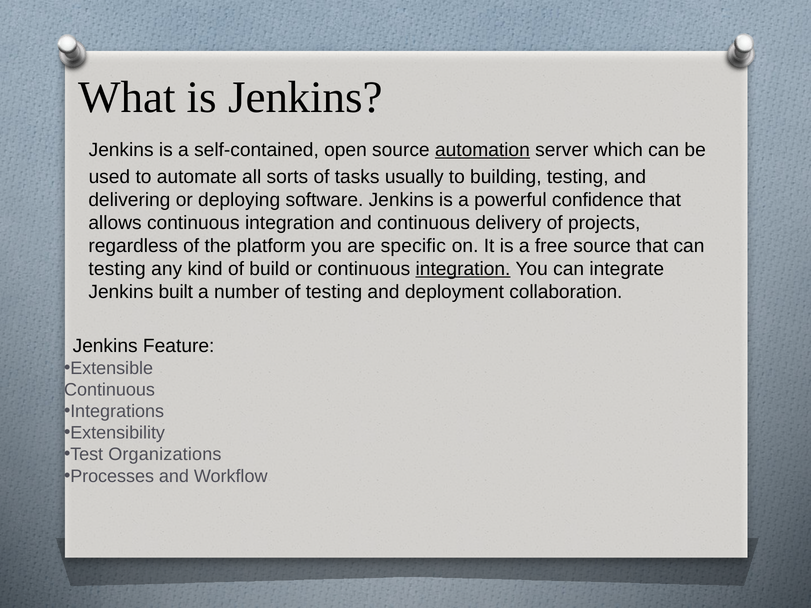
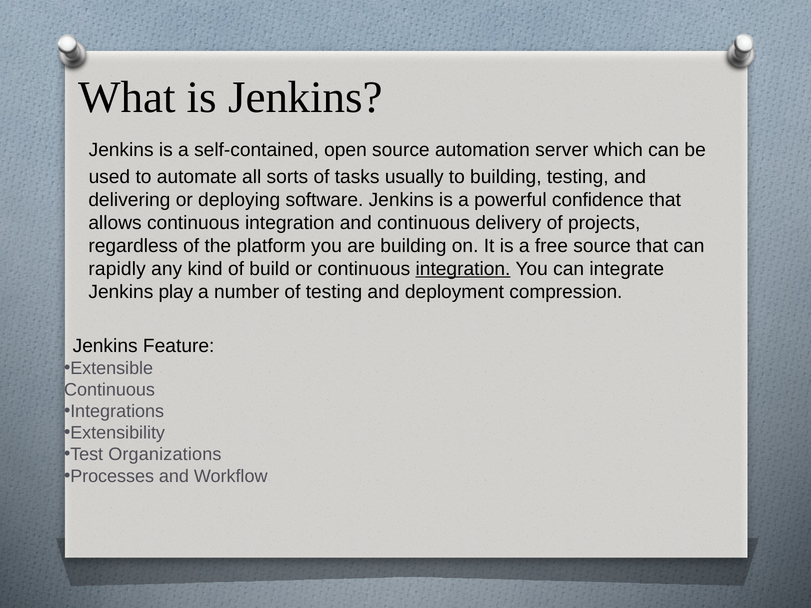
automation underline: present -> none (482, 150)
are specific: specific -> building (413, 246)
testing: testing -> rapidly (117, 269)
built: built -> play (176, 292)
collaboration: collaboration -> compression (566, 292)
